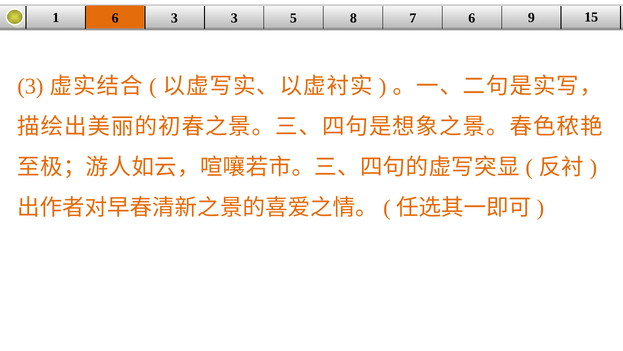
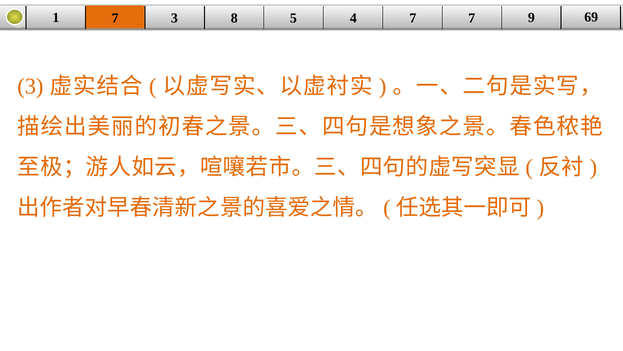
1 6: 6 -> 7 (115, 18)
3 3: 3 -> 8 (234, 18)
8: 8 -> 4 (353, 18)
7 6: 6 -> 7 (472, 18)
15: 15 -> 69 (591, 17)
